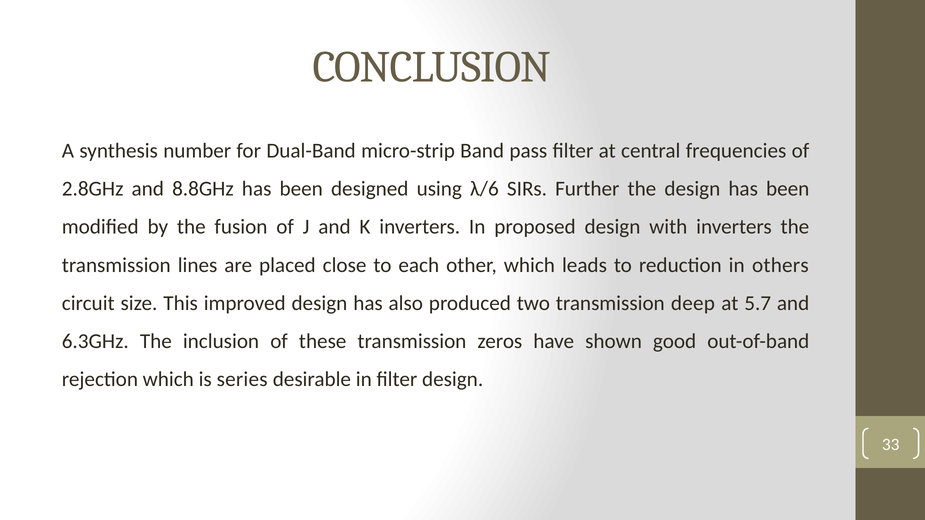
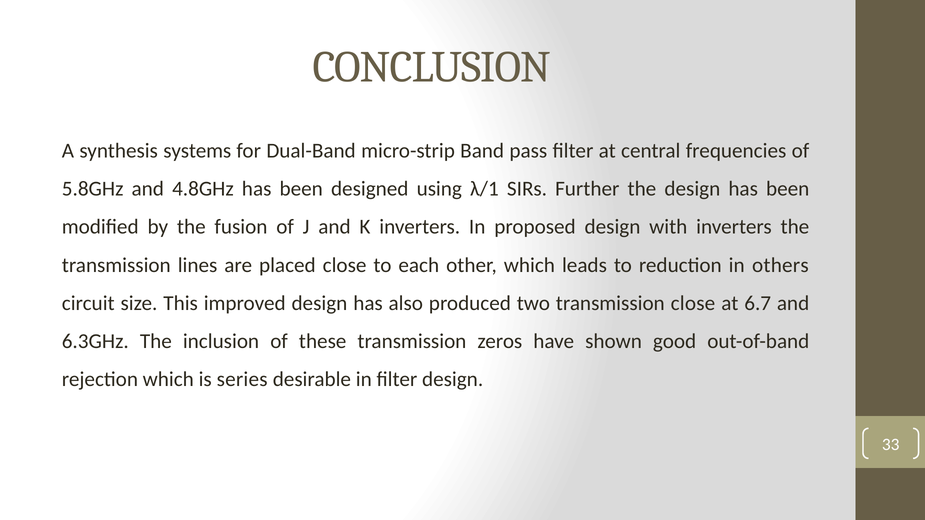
number: number -> systems (197, 151)
2.8GHz: 2.8GHz -> 5.8GHz (93, 189)
8.8GHz: 8.8GHz -> 4.8GHz (203, 189)
λ/6: λ/6 -> λ/1 (484, 189)
transmission deep: deep -> close (693, 303)
5.7: 5.7 -> 6.7 (758, 303)
